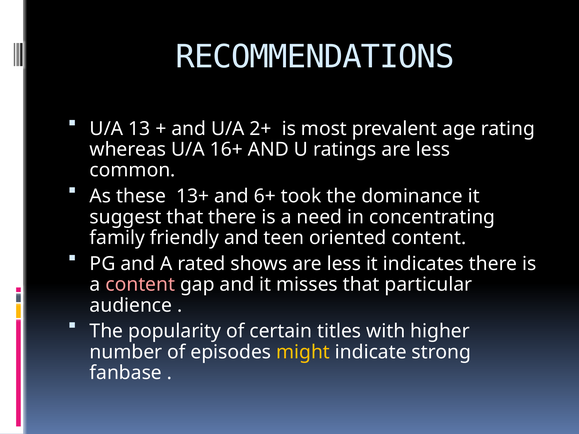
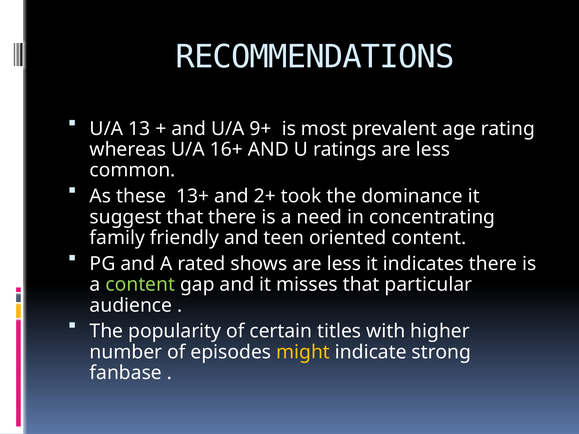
2+: 2+ -> 9+ (261, 129)
6+: 6+ -> 2+ (265, 196)
content colour: pink -> light green (140, 285)
